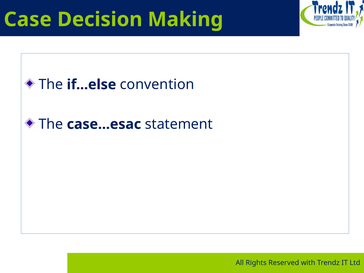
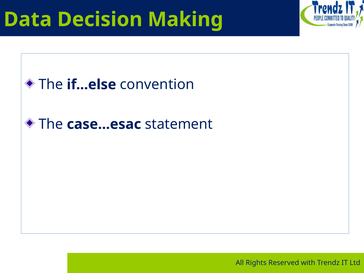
Case: Case -> Data (28, 19)
